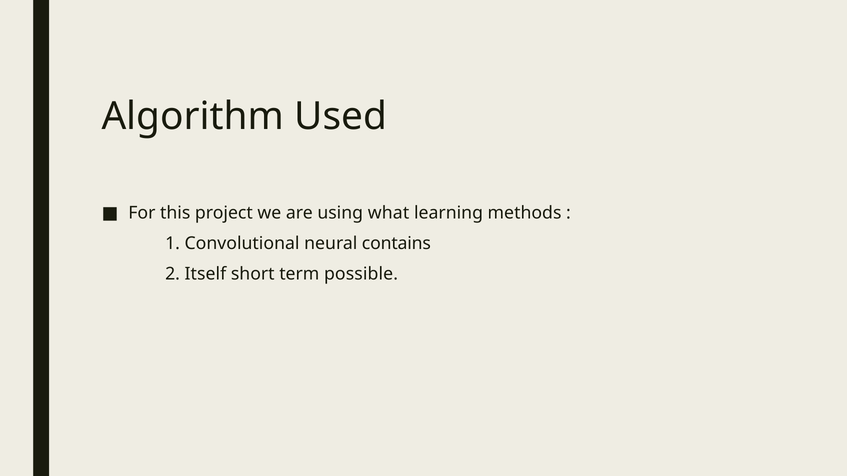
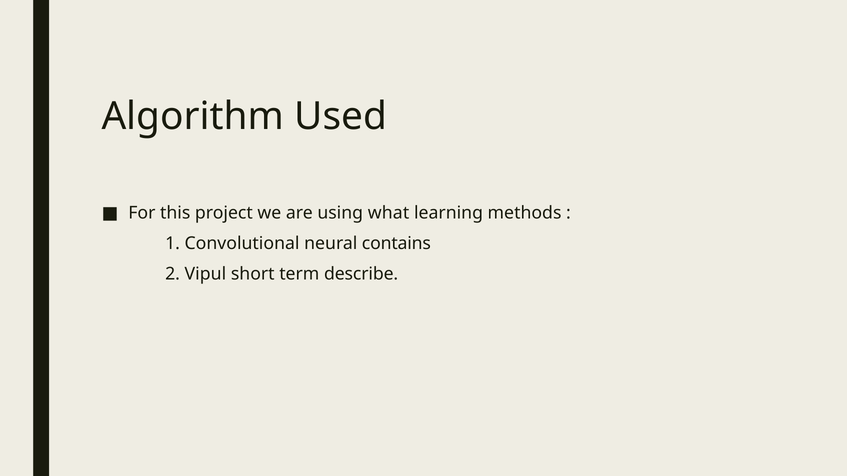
Itself: Itself -> Vipul (205, 274)
possible: possible -> describe (361, 274)
